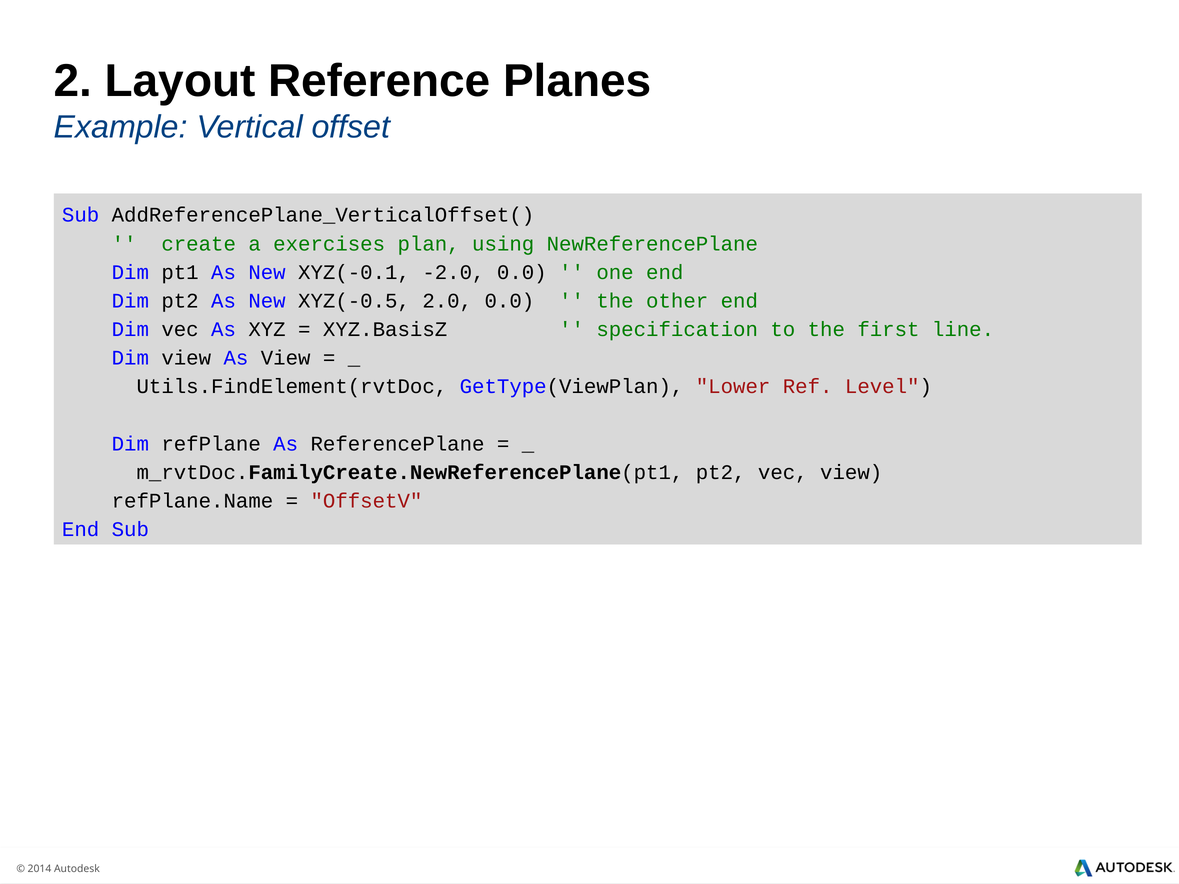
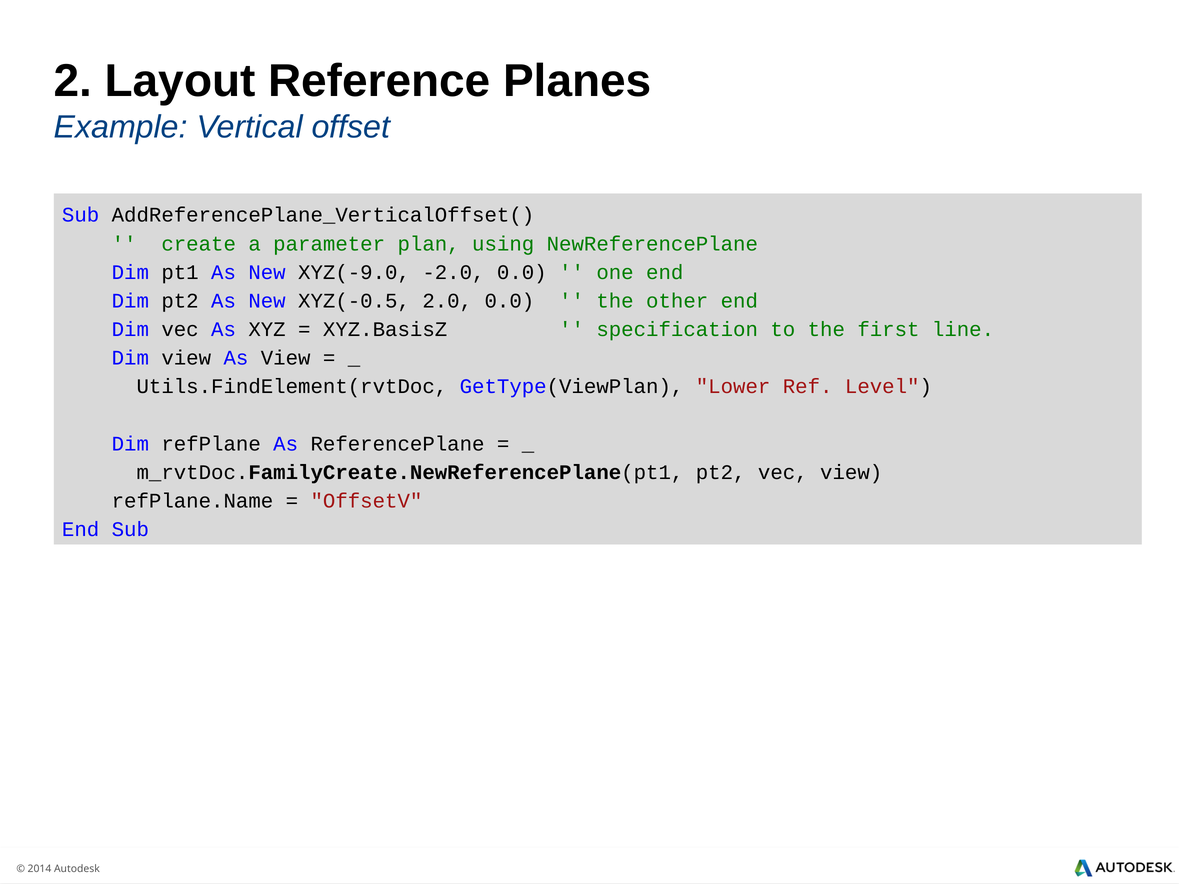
exercises: exercises -> parameter (329, 244)
XYZ(-0.1: XYZ(-0.1 -> XYZ(-9.0 (354, 272)
